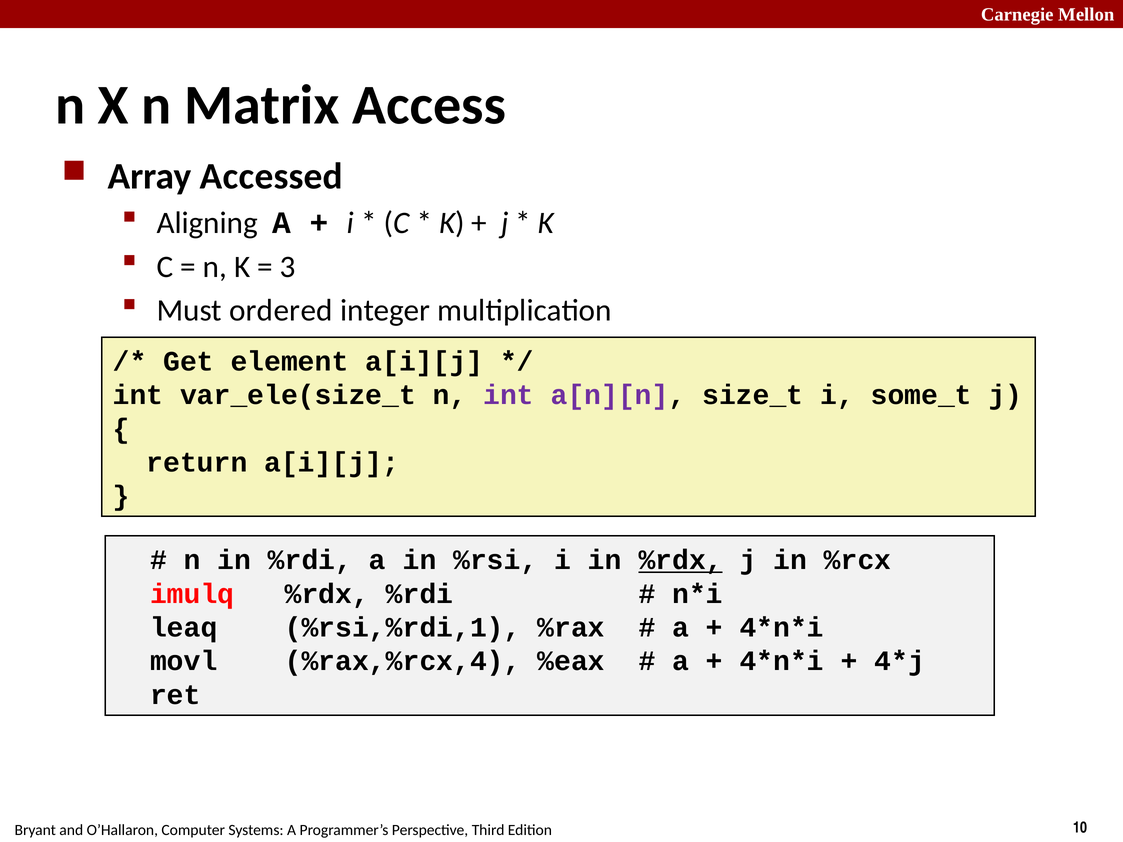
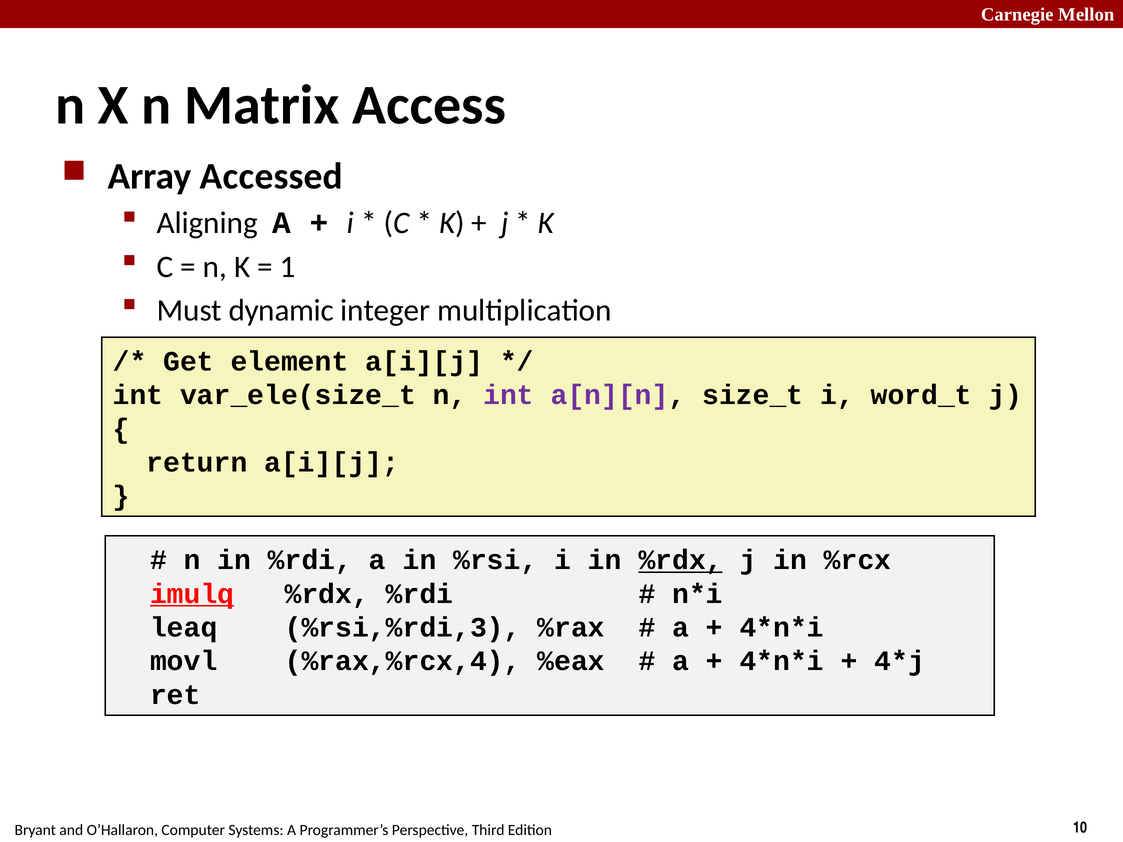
3: 3 -> 1 (288, 267)
ordered: ordered -> dynamic (281, 311)
some_t: some_t -> word_t (921, 395)
imulq underline: none -> present (192, 594)
%rsi,%rdi,1: %rsi,%rdi,1 -> %rsi,%rdi,3 (403, 628)
